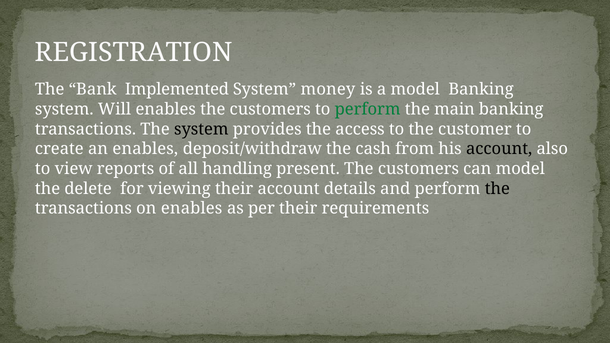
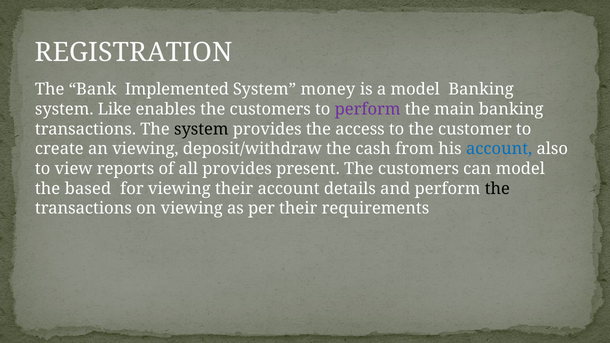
Will: Will -> Like (115, 109)
perform colour: green -> purple (368, 109)
an enables: enables -> viewing (145, 149)
account colour: black -> blue (499, 149)
all handling: handling -> provides (237, 169)
delete: delete -> based (88, 189)
on enables: enables -> viewing (192, 208)
